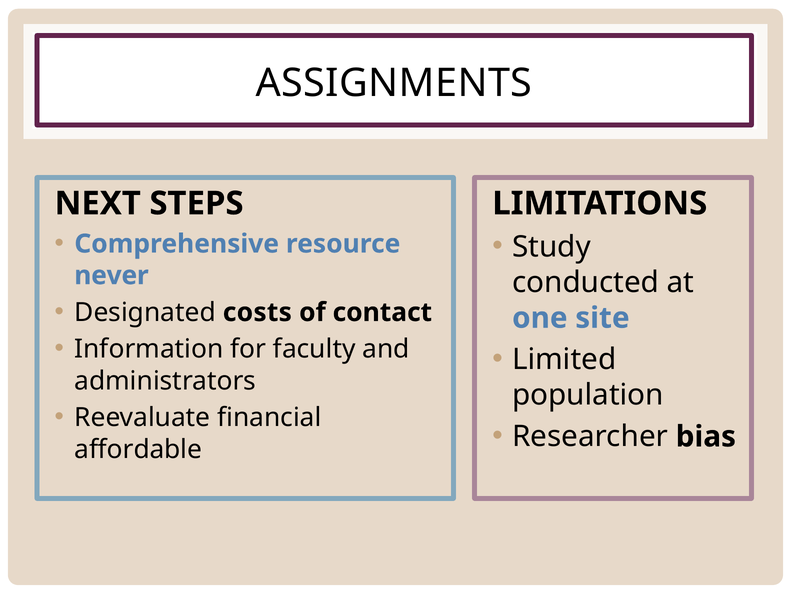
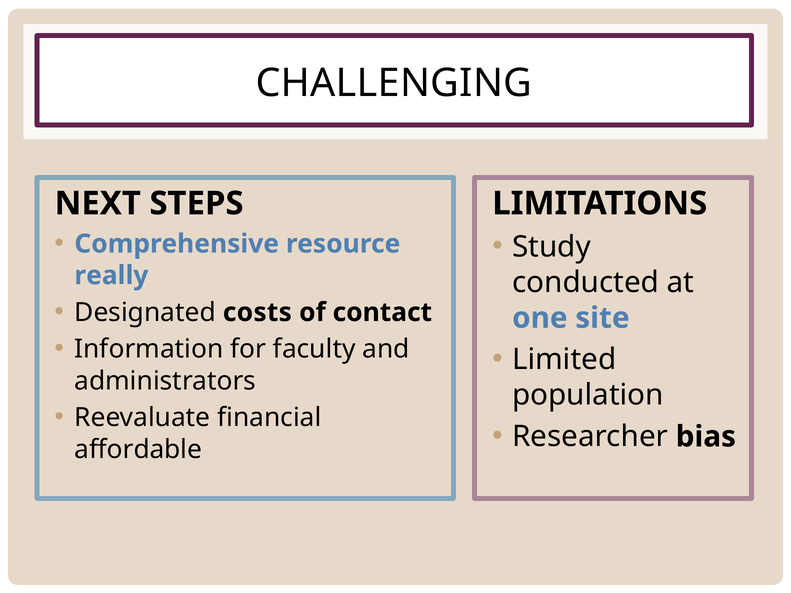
ASSIGNMENTS: ASSIGNMENTS -> CHALLENGING (394, 83)
never: never -> really (111, 276)
